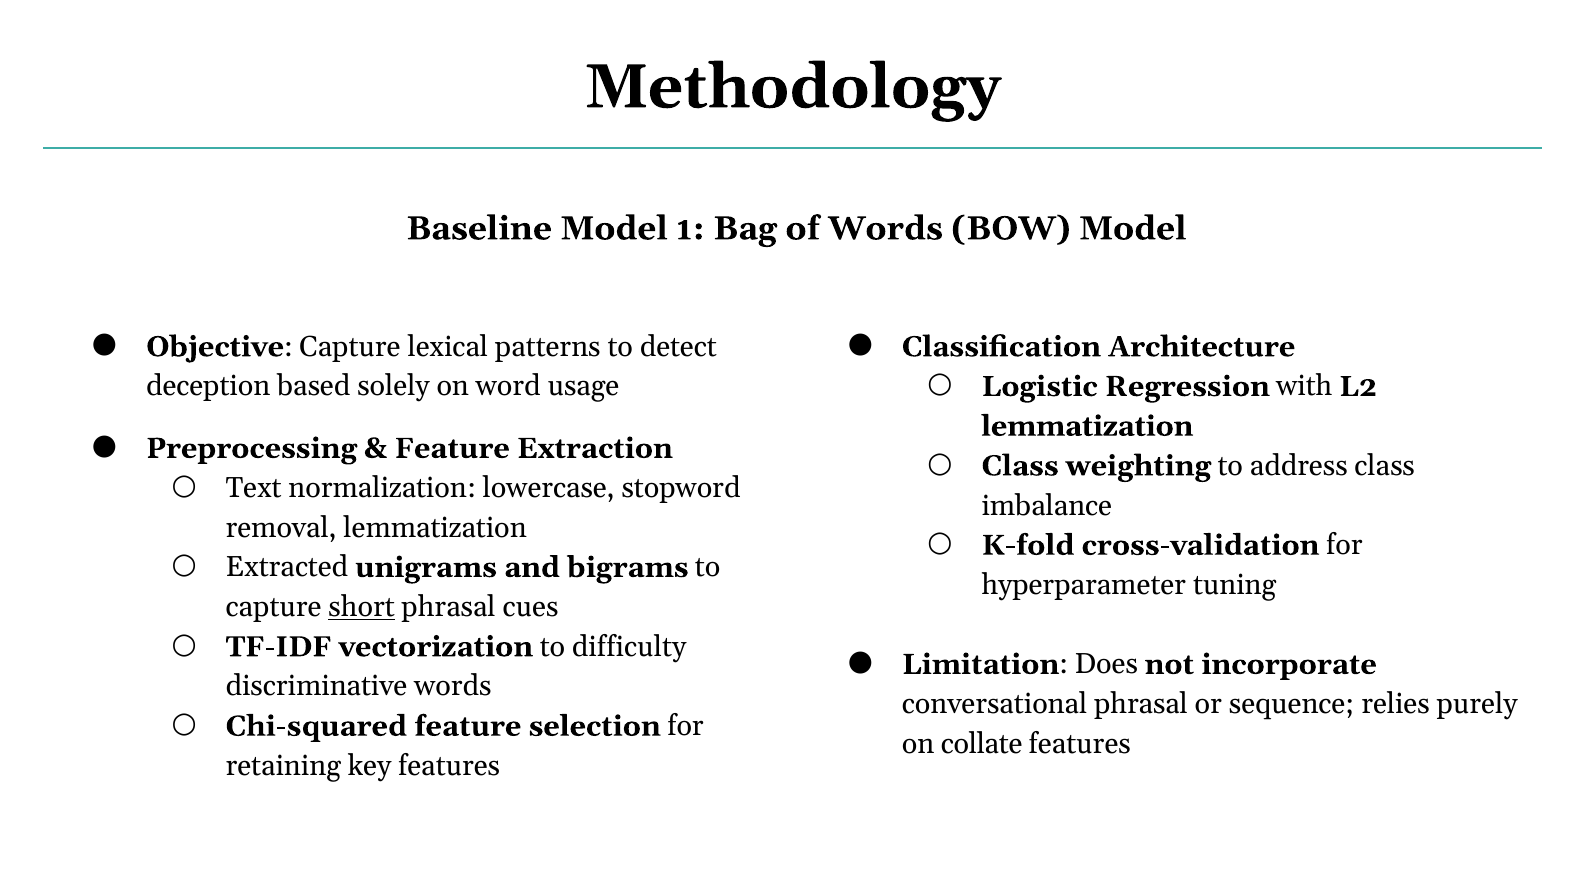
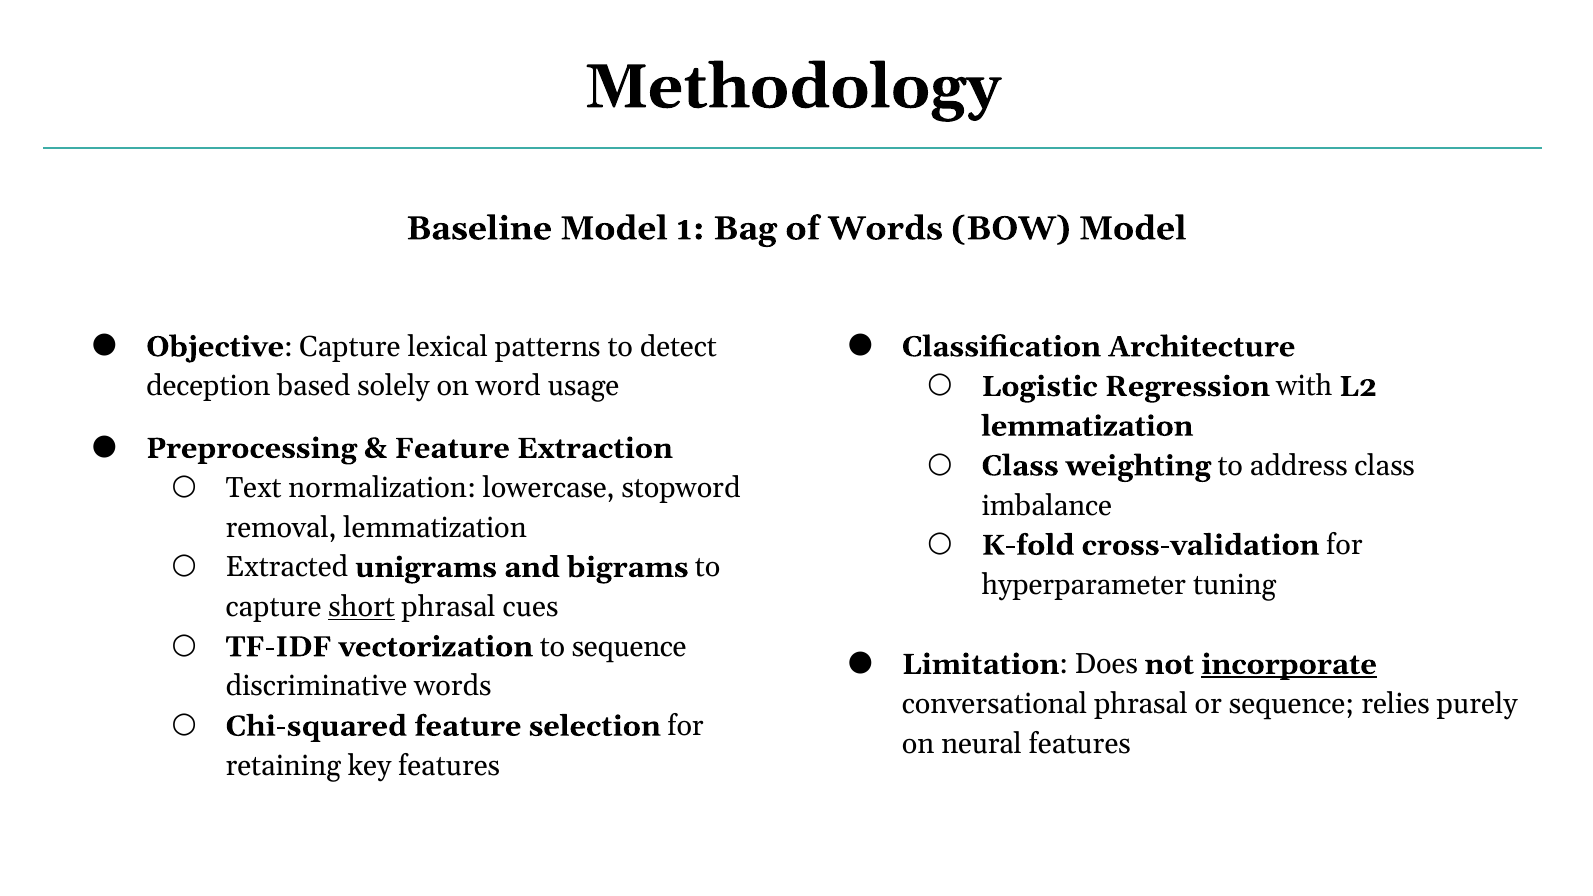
to difficulty: difficulty -> sequence (629, 647)
incorporate underline: none -> present (1289, 664)
collate: collate -> neural (982, 744)
